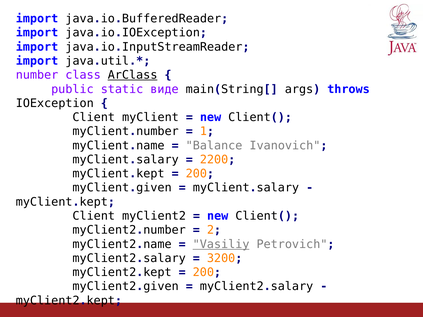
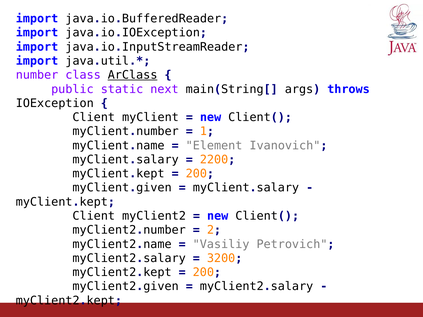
виде: виде -> next (164, 89)
Balance: Balance -> Element (214, 146)
Vasiliy underline: present -> none (221, 244)
